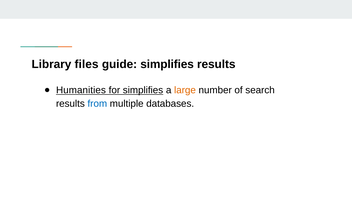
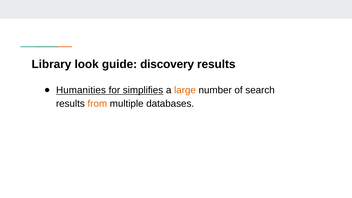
files: files -> look (87, 64)
guide simplifies: simplifies -> discovery (167, 64)
from colour: blue -> orange (97, 104)
